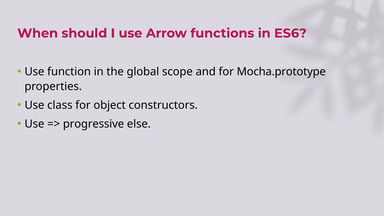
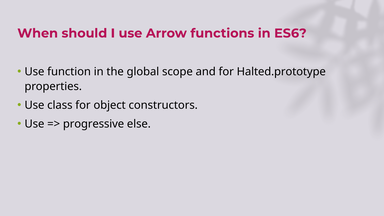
Mocha.prototype: Mocha.prototype -> Halted.prototype (281, 72)
